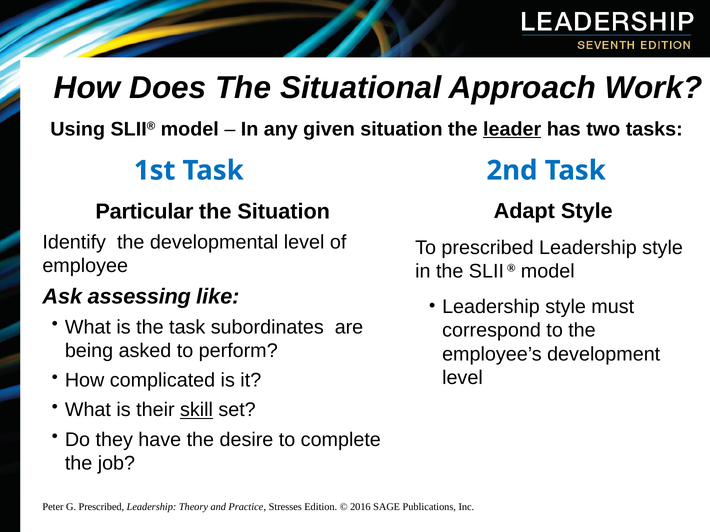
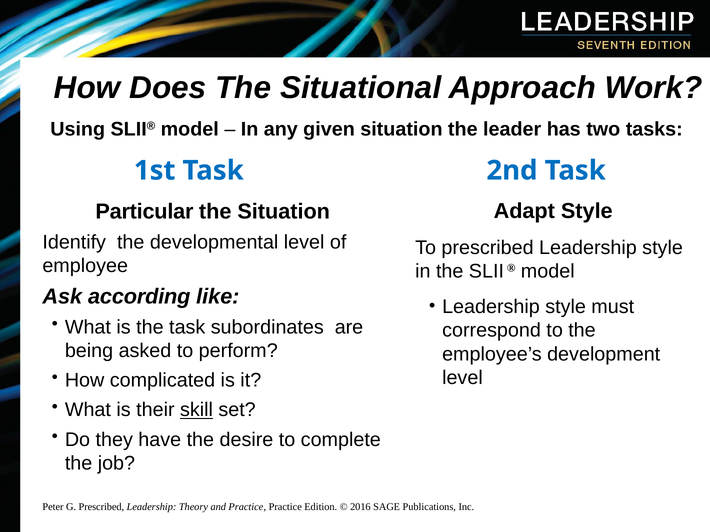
leader underline: present -> none (512, 129)
assessing: assessing -> according (139, 297)
Practice Stresses: Stresses -> Practice (285, 507)
